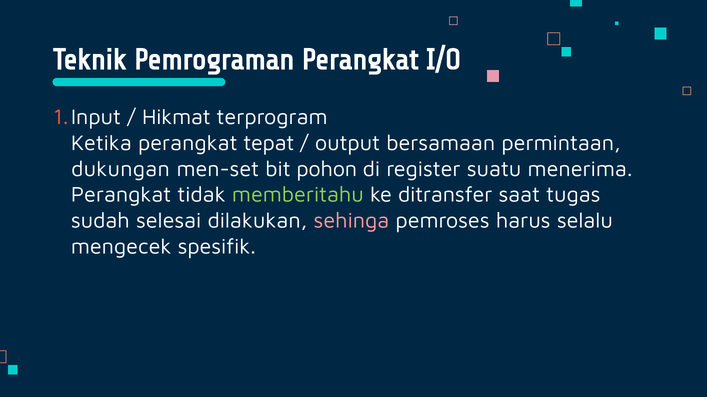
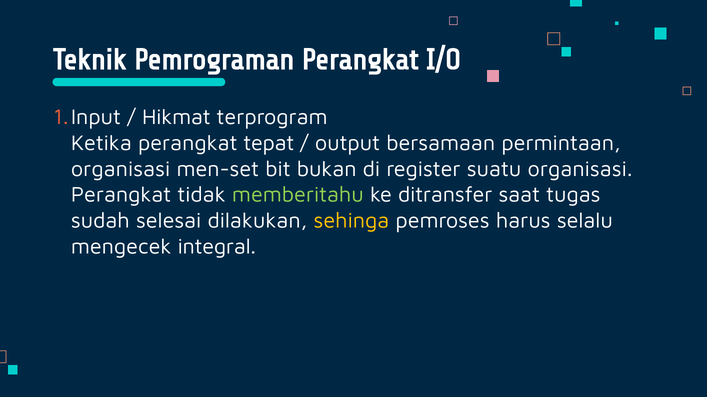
dukungan: dukungan -> organisasi (121, 169)
pohon: pohon -> bukan (327, 169)
suatu menerima: menerima -> organisasi (580, 169)
sehinga colour: pink -> yellow (351, 221)
spesifik: spesifik -> integral (217, 247)
